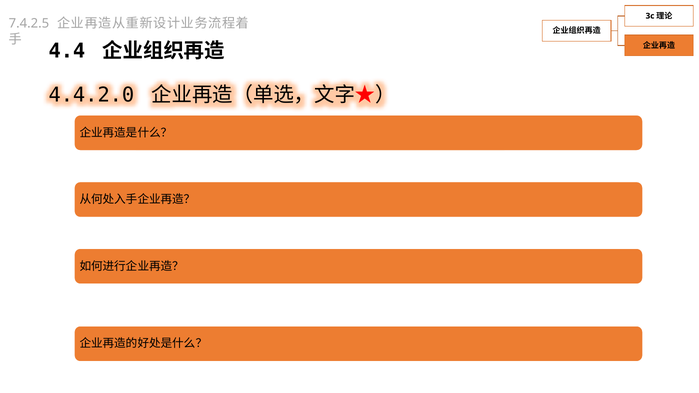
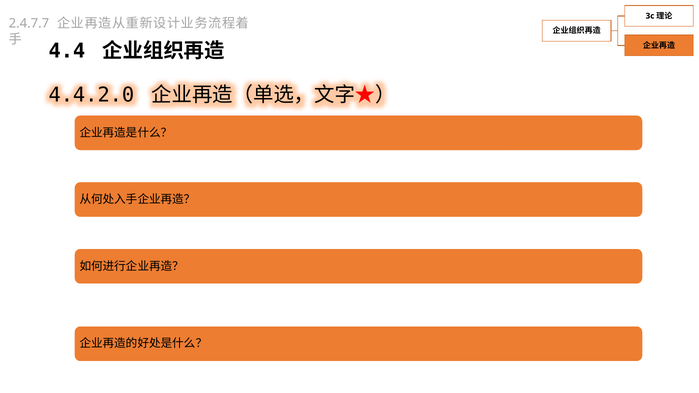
7.4.2.5: 7.4.2.5 -> 2.4.7.7 (29, 24)
